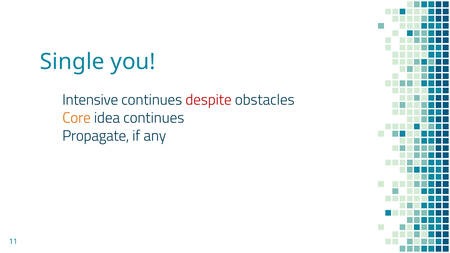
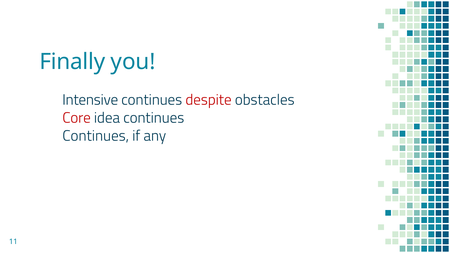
Single: Single -> Finally (72, 62)
Core colour: orange -> red (77, 118)
Propagate: Propagate -> Continues (96, 136)
